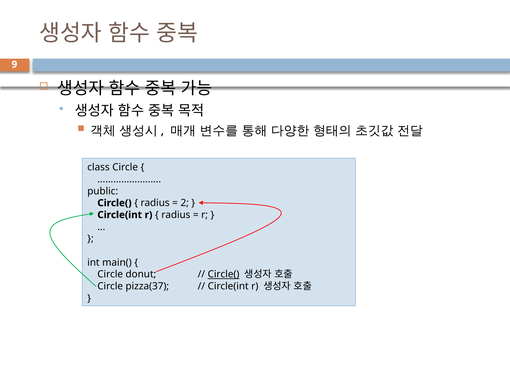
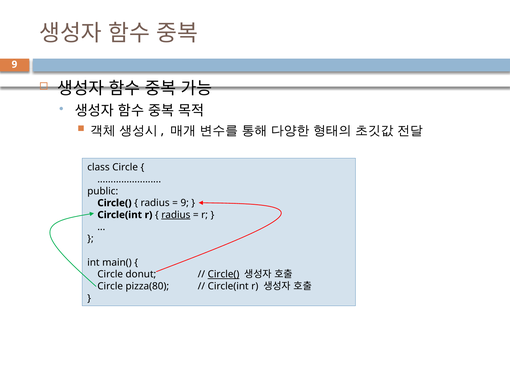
2: 2 -> 9 (185, 203)
radius underline: none -> present (176, 215)
pizza(37: pizza(37 -> pizza(80 (147, 287)
